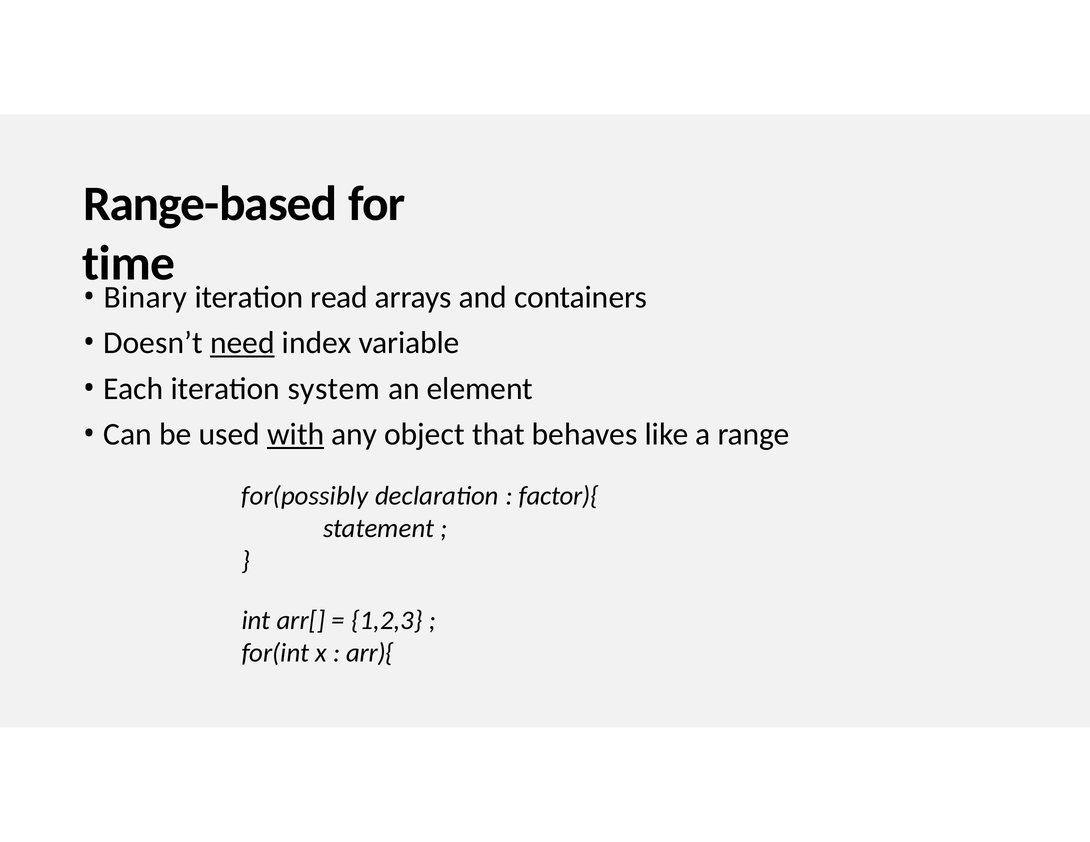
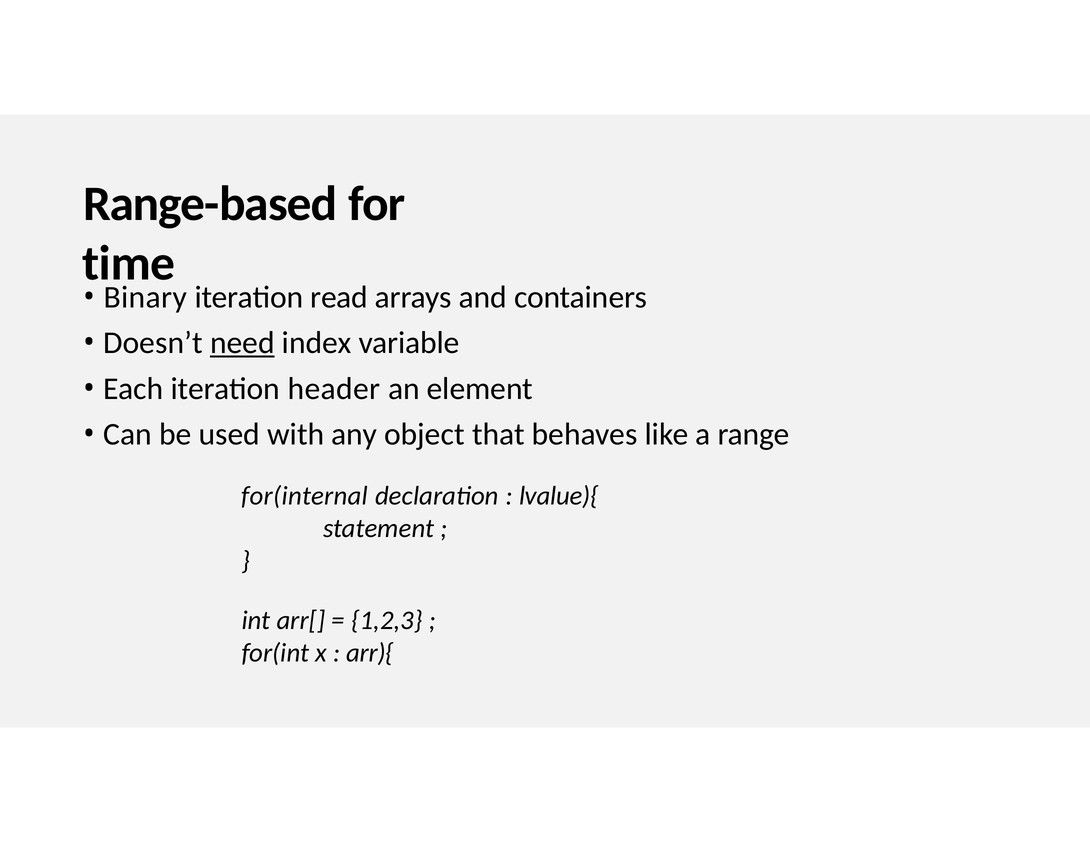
system: system -> header (334, 389)
with underline: present -> none (296, 434)
for(possibly: for(possibly -> for(internal (305, 496)
factor){: factor){ -> lvalue){ (559, 496)
